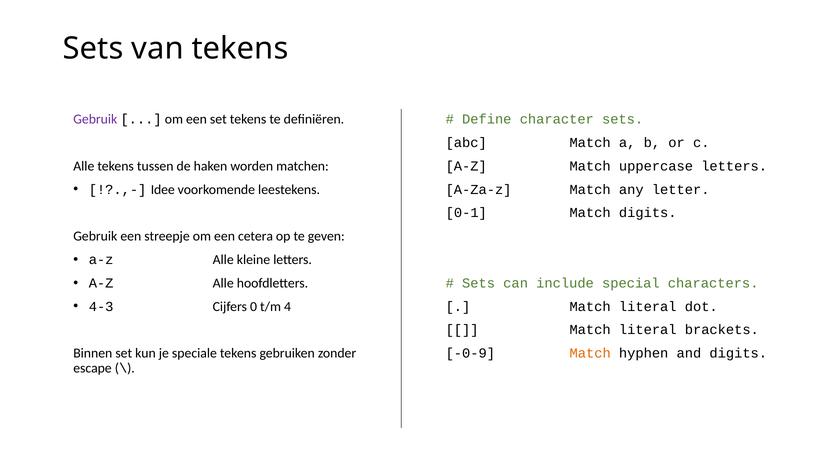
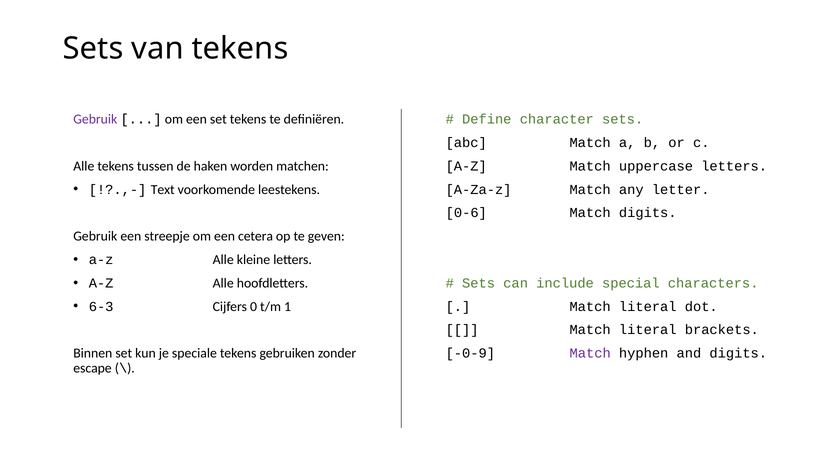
Idee: Idee -> Text (163, 190)
0-1: 0-1 -> 0-6 (466, 213)
4-3: 4-3 -> 6-3 (101, 307)
4: 4 -> 1 (288, 307)
Match colour: orange -> purple (590, 354)
